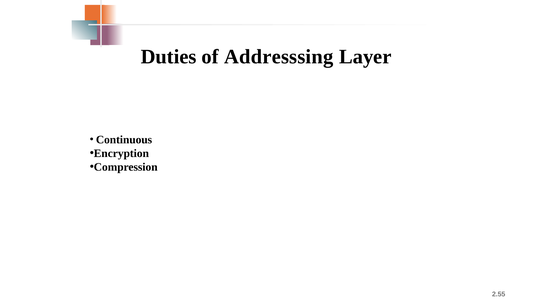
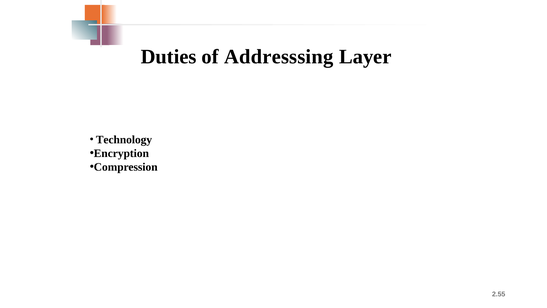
Continuous: Continuous -> Technology (124, 140)
